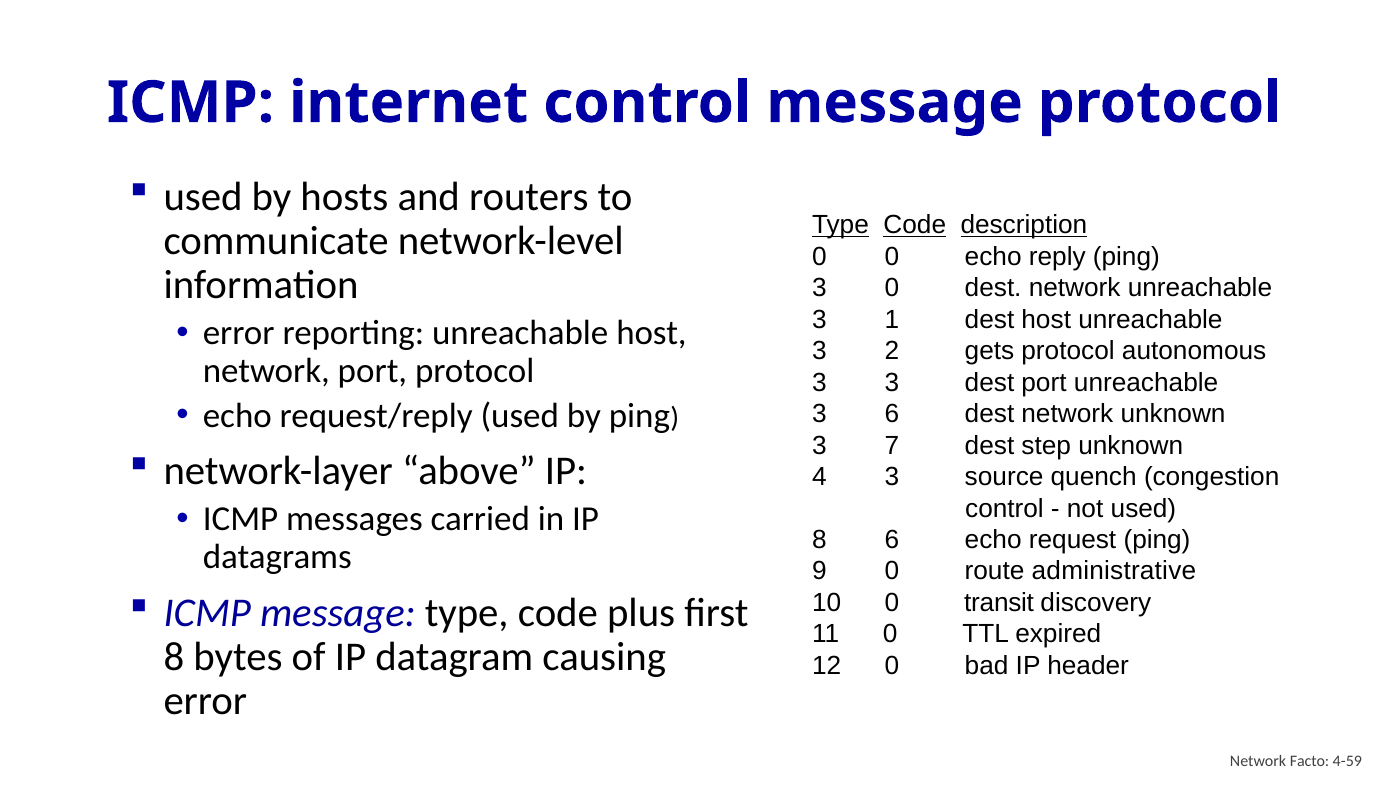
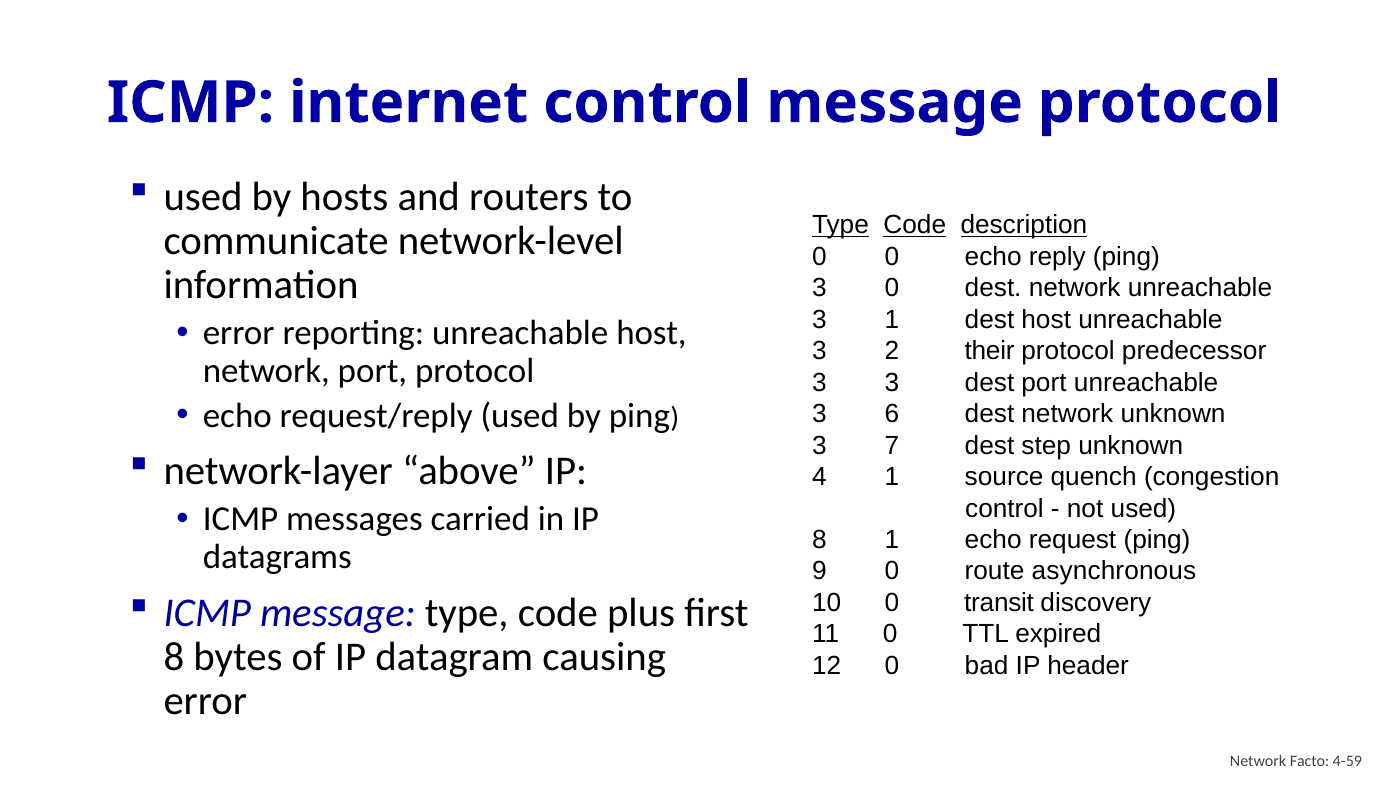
gets: gets -> their (990, 351)
autonomous: autonomous -> predecessor (1194, 351)
4 3: 3 -> 1 (892, 477)
8 6: 6 -> 1 (892, 540)
administrative: administrative -> asynchronous (1114, 571)
